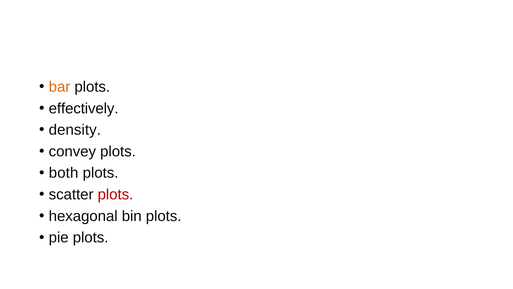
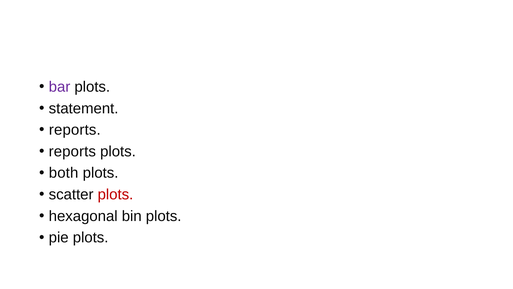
bar colour: orange -> purple (60, 87)
effectively: effectively -> statement (84, 108)
density: density -> reports (75, 130)
convey: convey -> reports (72, 151)
